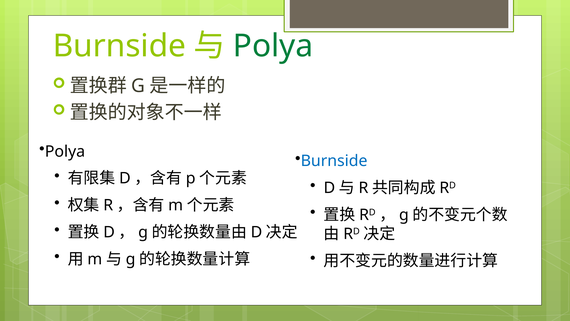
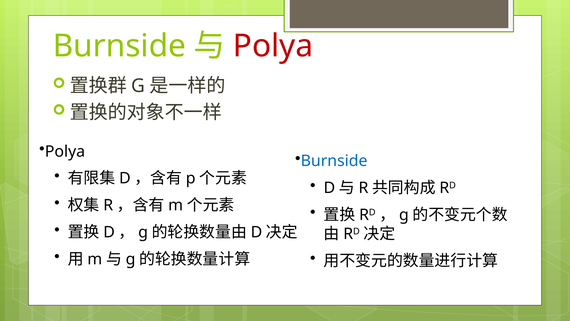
Polya colour: green -> red (273, 46)
